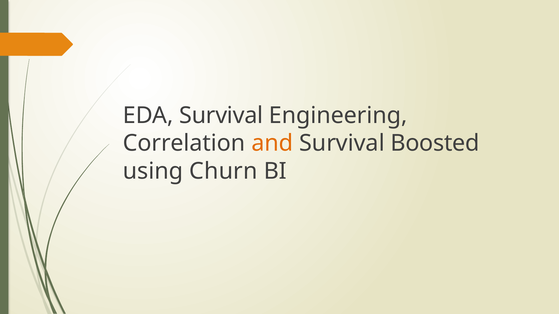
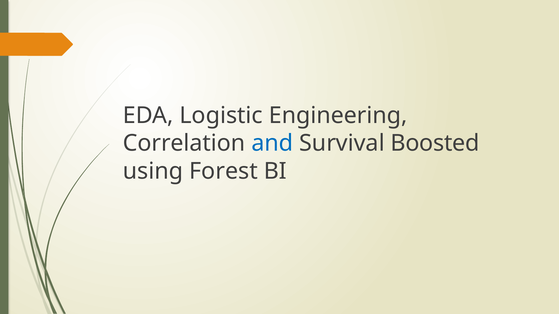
EDA Survival: Survival -> Logistic (221, 116)
and colour: orange -> blue (272, 143)
Churn: Churn -> Forest (223, 171)
